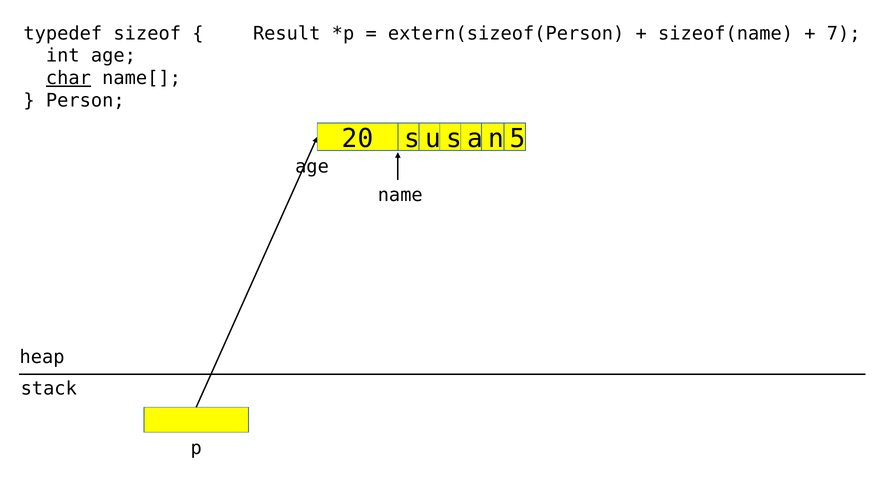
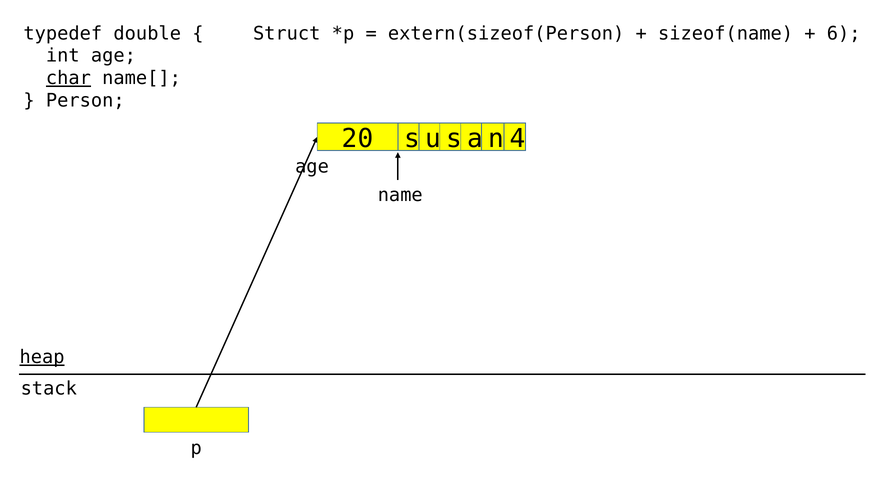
sizeof: sizeof -> double (147, 33)
Result: Result -> Struct (287, 34)
7: 7 -> 6 (844, 34)
5: 5 -> 4 (518, 139)
heap underline: none -> present (42, 358)
